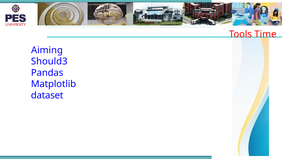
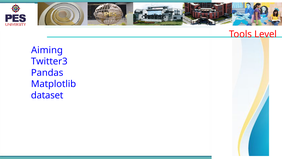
Time: Time -> Level (266, 34)
Should3: Should3 -> Twitter3 (49, 61)
